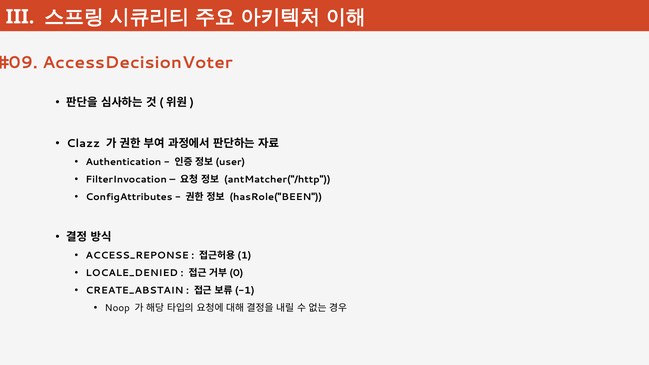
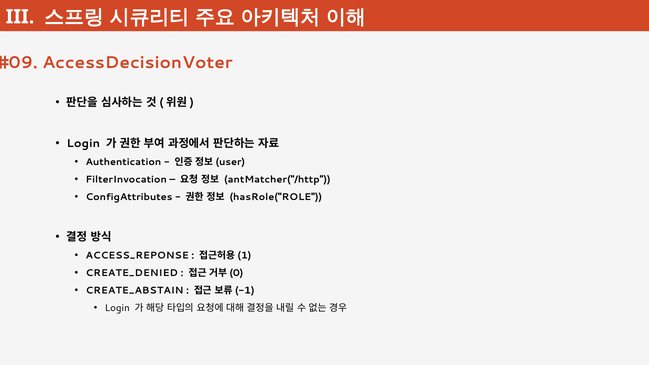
Clazz: Clazz -> Login (83, 144)
hasRole("BEEN: hasRole("BEEN -> hasRole("ROLE (276, 197)
LOCALE_DENIED: LOCALE_DENIED -> CREATE_DENIED (132, 273)
Noop: Noop -> Login (117, 308)
